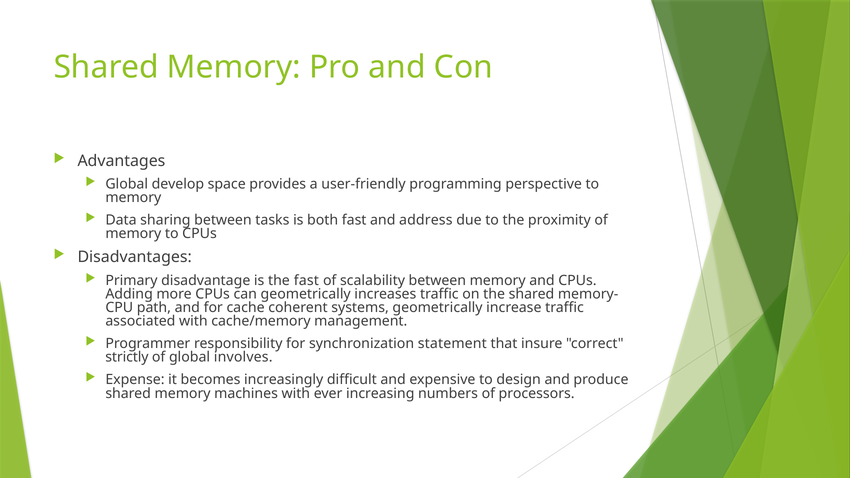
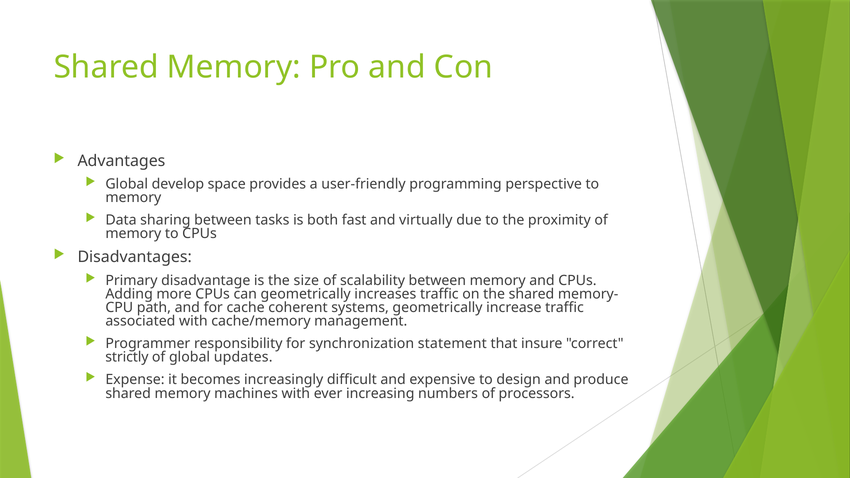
address: address -> virtually (426, 220)
the fast: fast -> size (306, 280)
involves: involves -> updates (243, 357)
